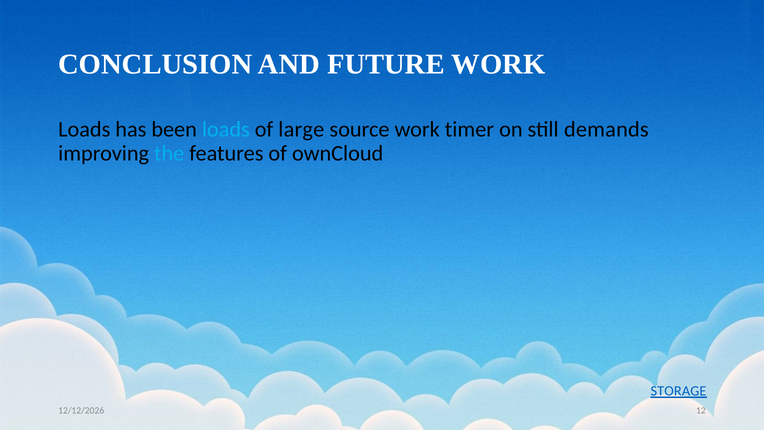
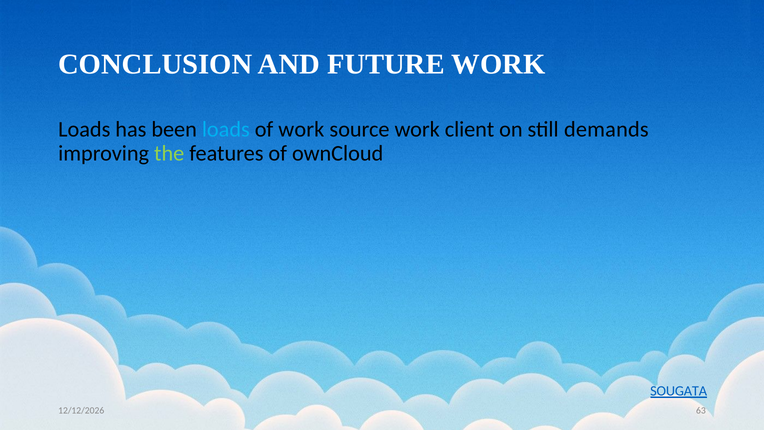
of large: large -> work (301, 129)
timer: timer -> client (470, 129)
the colour: light blue -> light green (169, 153)
STORAGE: STORAGE -> SOUGATA (679, 391)
12: 12 -> 63 (701, 410)
